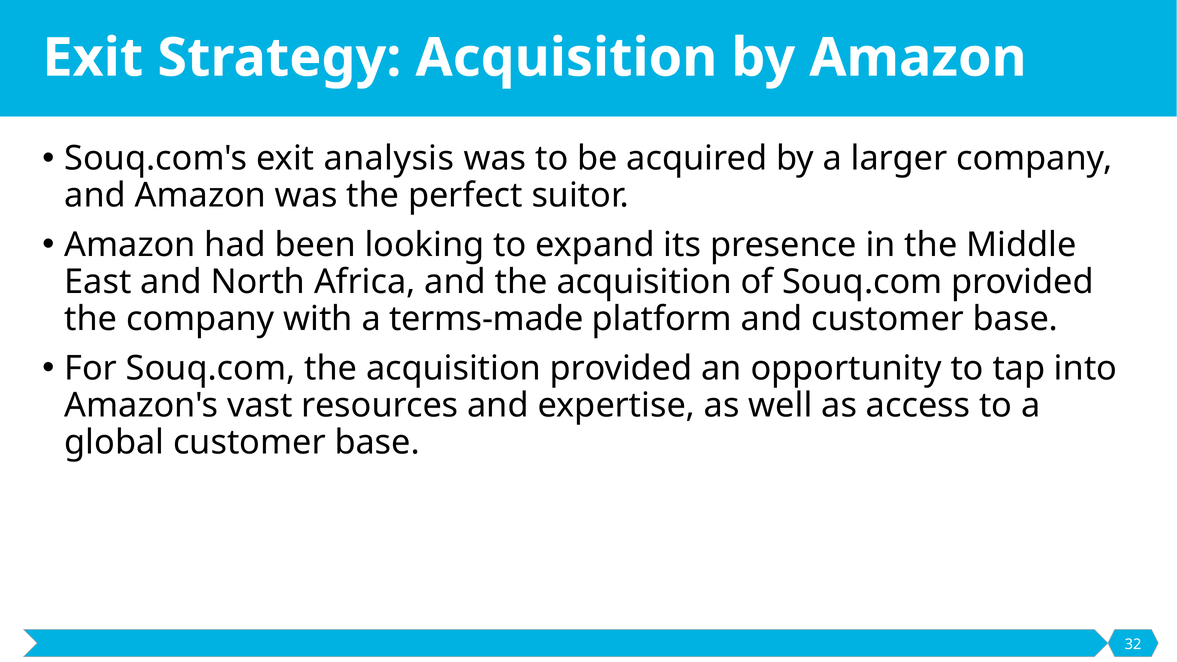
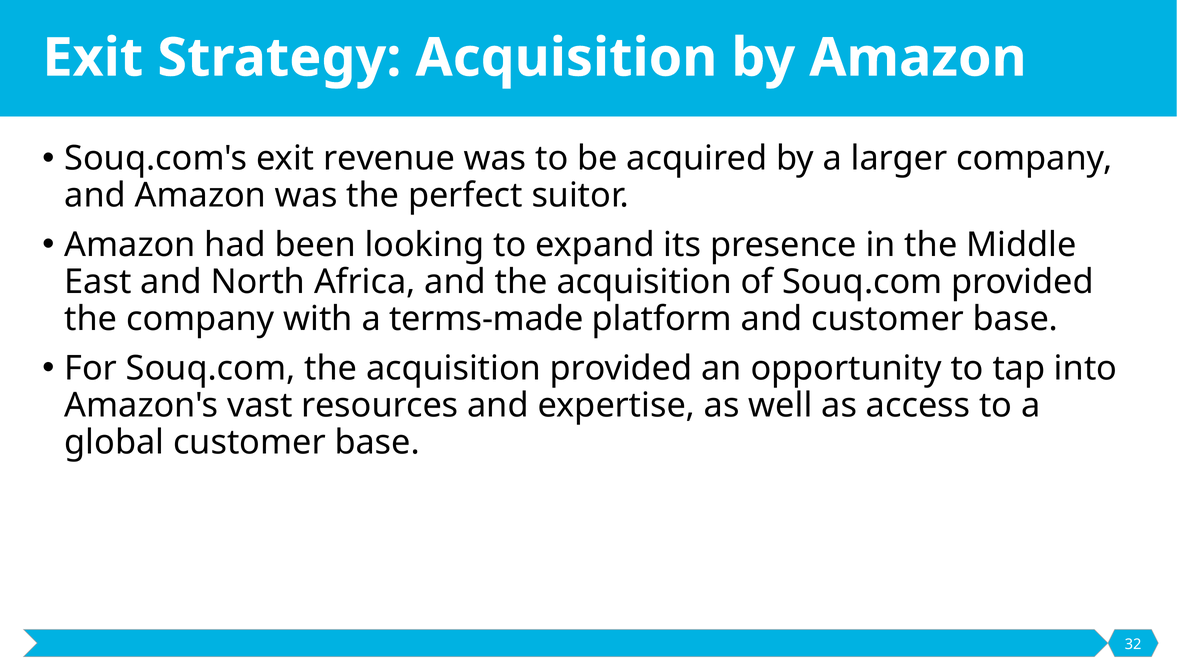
analysis: analysis -> revenue (389, 159)
